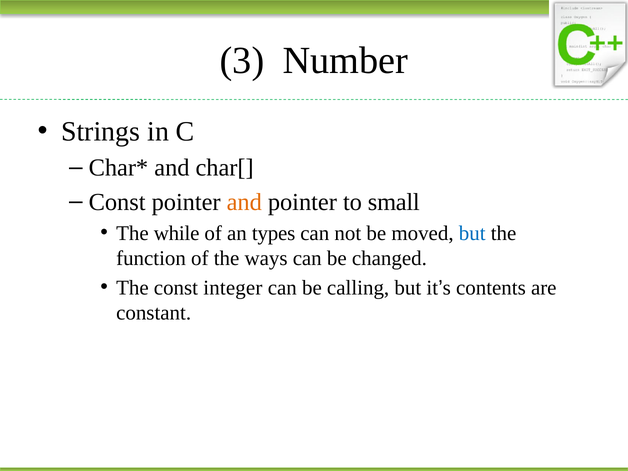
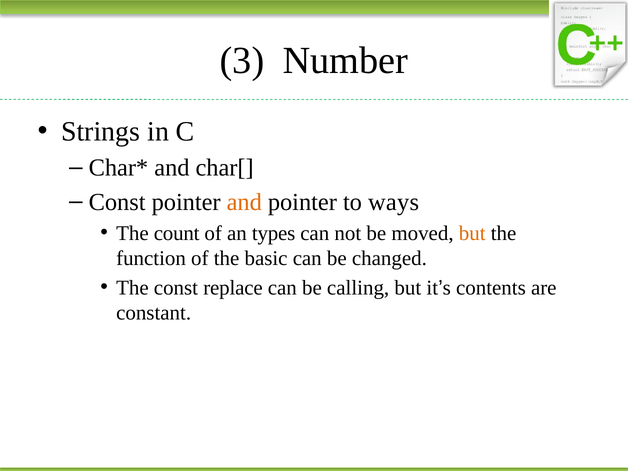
small: small -> ways (394, 202)
while: while -> count (177, 233)
but colour: blue -> orange (472, 233)
ways: ways -> basic (266, 258)
integer: integer -> replace (233, 288)
